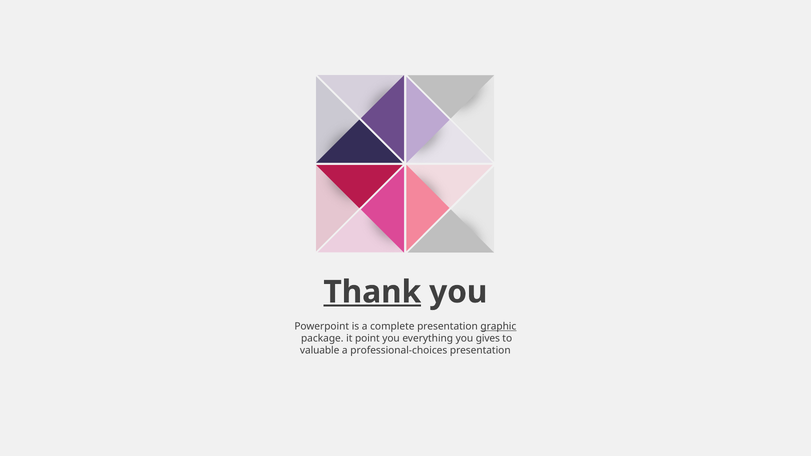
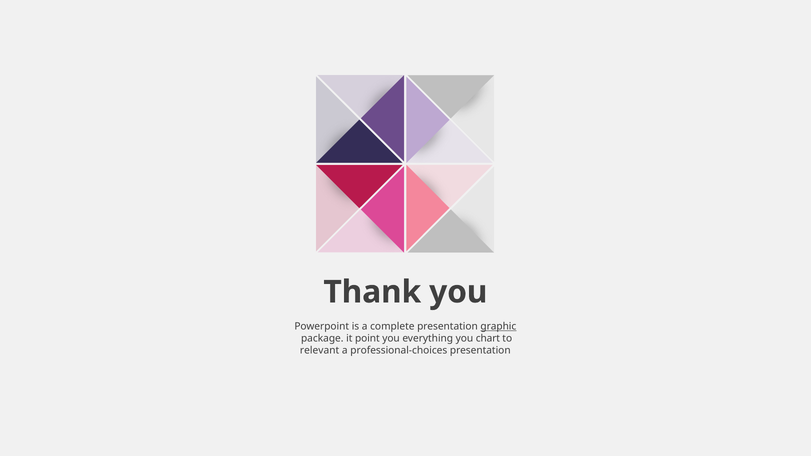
Thank underline: present -> none (372, 292)
gives: gives -> chart (488, 339)
valuable: valuable -> relevant (320, 351)
